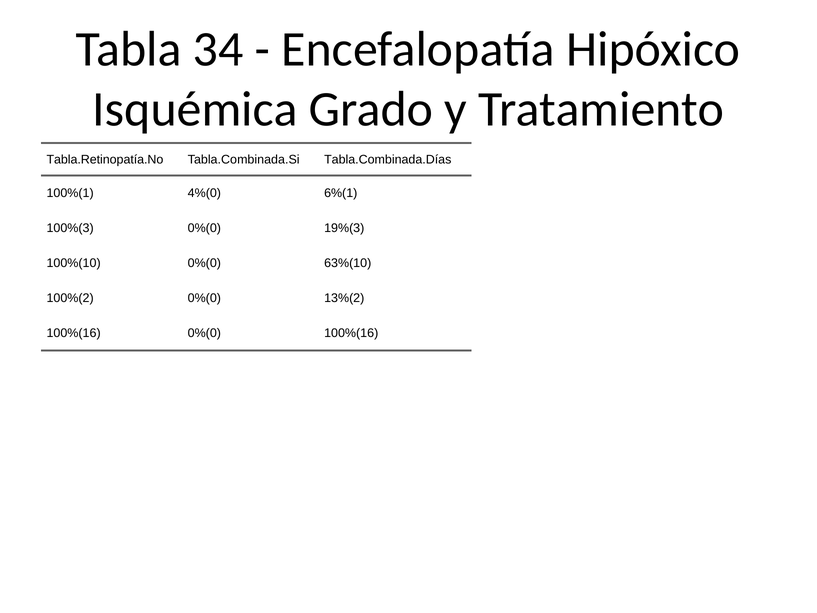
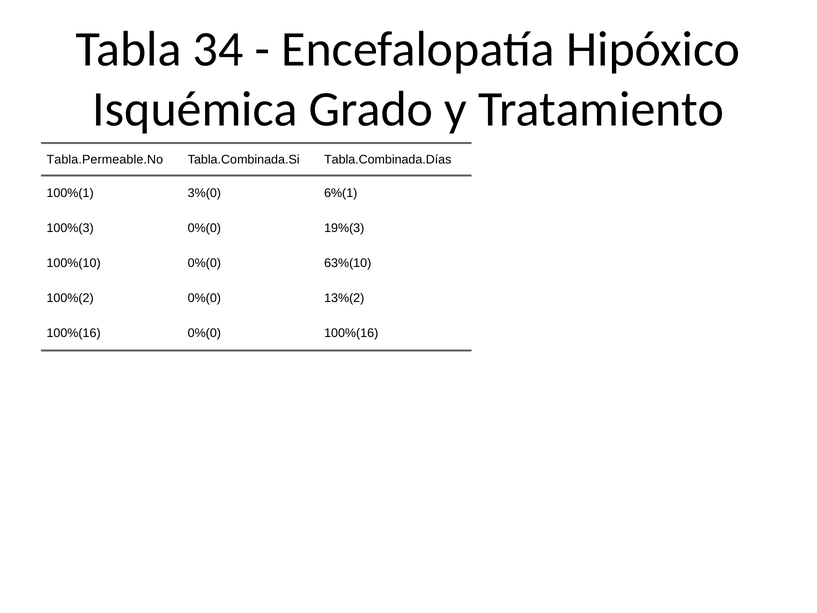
Tabla.Retinopatía.No: Tabla.Retinopatía.No -> Tabla.Permeable.No (105, 159)
4%(0: 4%(0 -> 3%(0 (204, 193)
